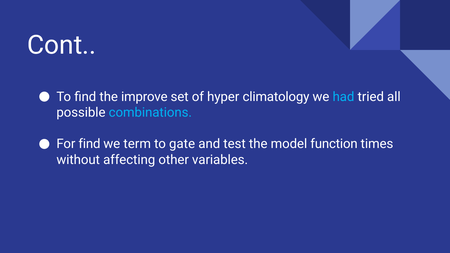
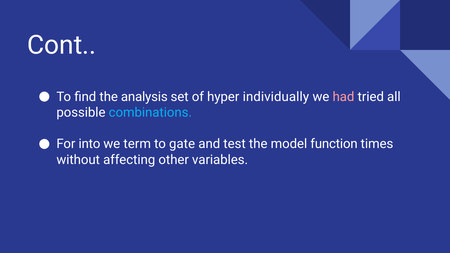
improve: improve -> analysis (144, 97)
climatology: climatology -> individually (276, 97)
had colour: light blue -> pink (343, 97)
For find: find -> into (89, 144)
